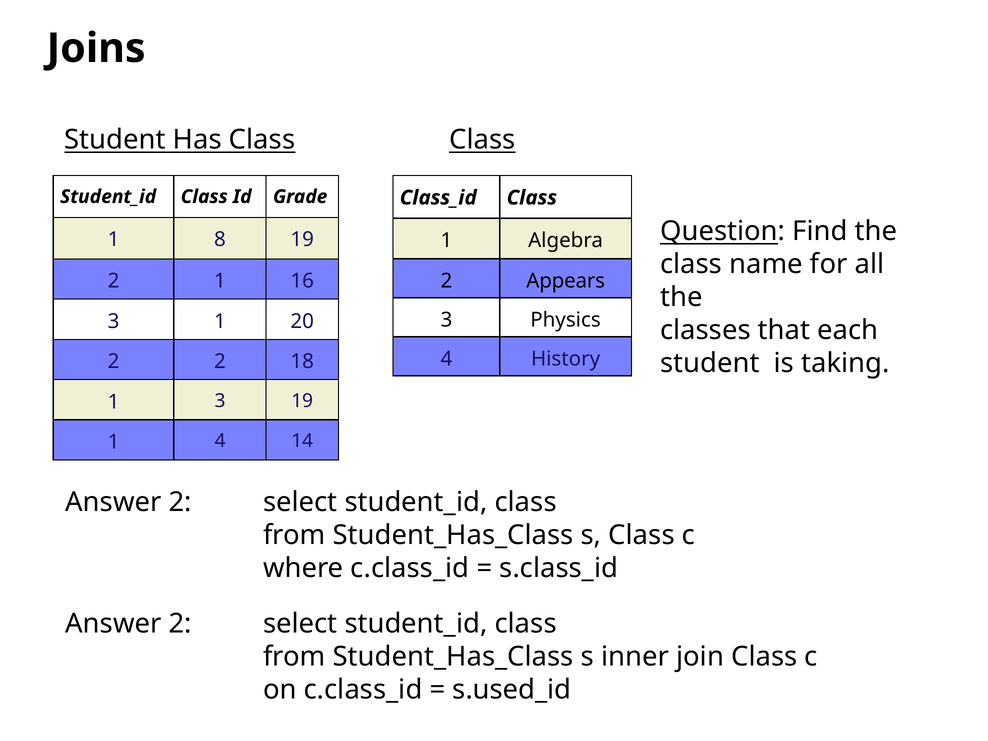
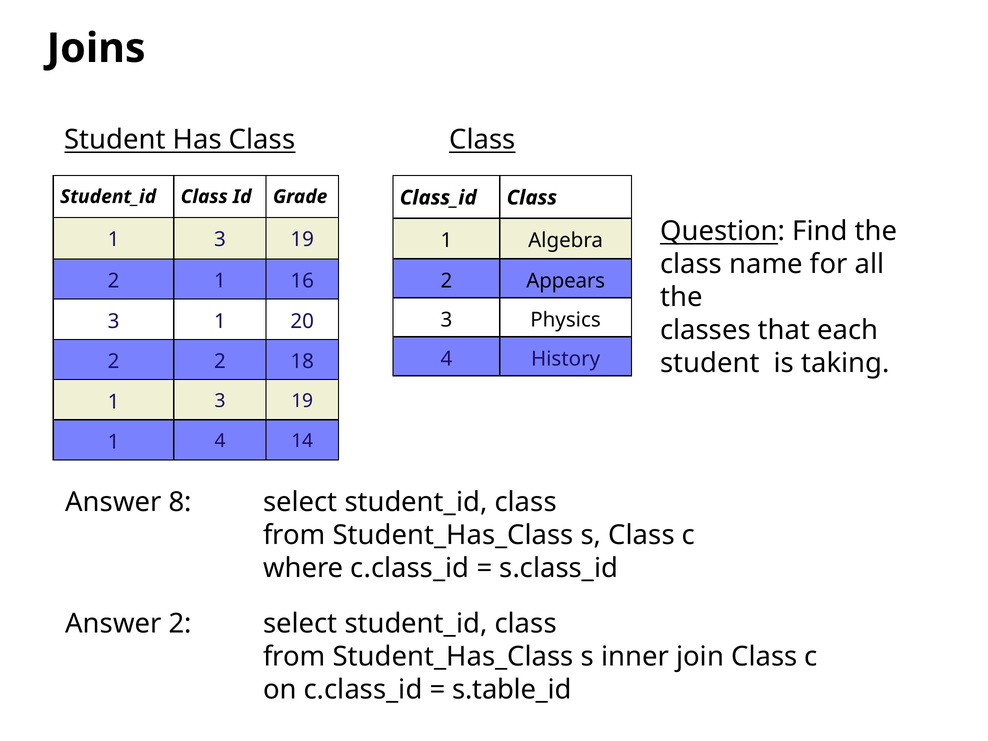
8: 8 -> 3 (220, 240)
2: 2 -> 8 (180, 502)
s.used_id: s.used_id -> s.table_id (512, 690)
